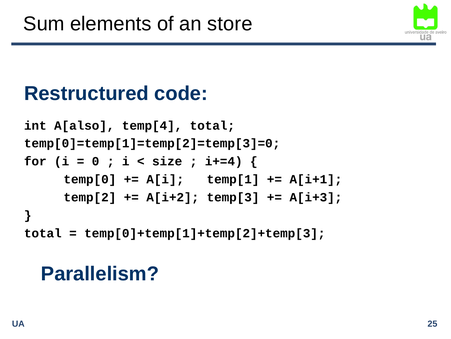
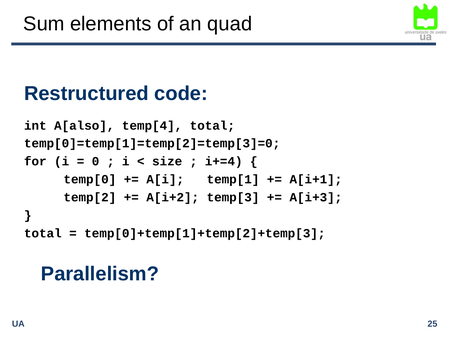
store: store -> quad (230, 24)
